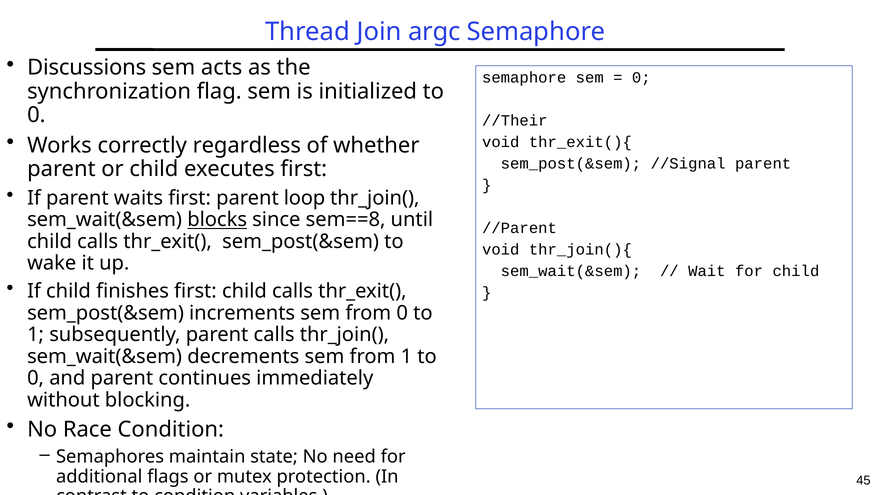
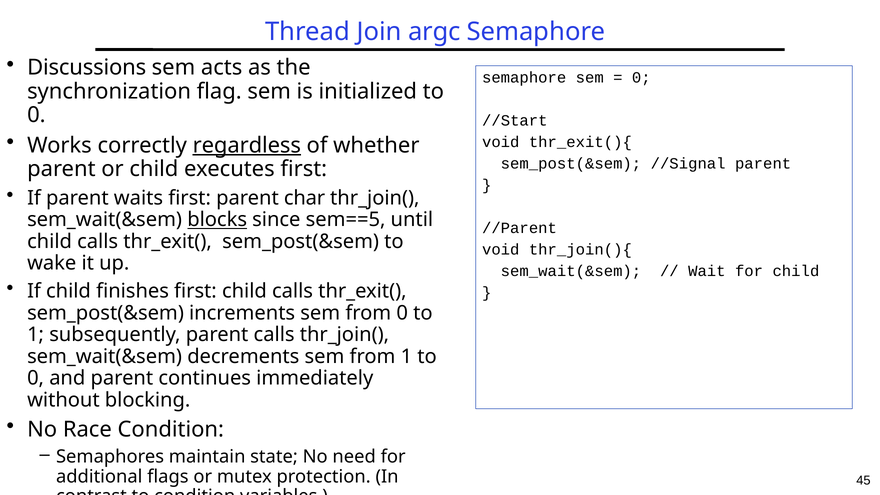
//Their: //Their -> //Start (515, 121)
regardless underline: none -> present (247, 145)
loop: loop -> char (305, 198)
sem==8: sem==8 -> sem==5 (346, 220)
